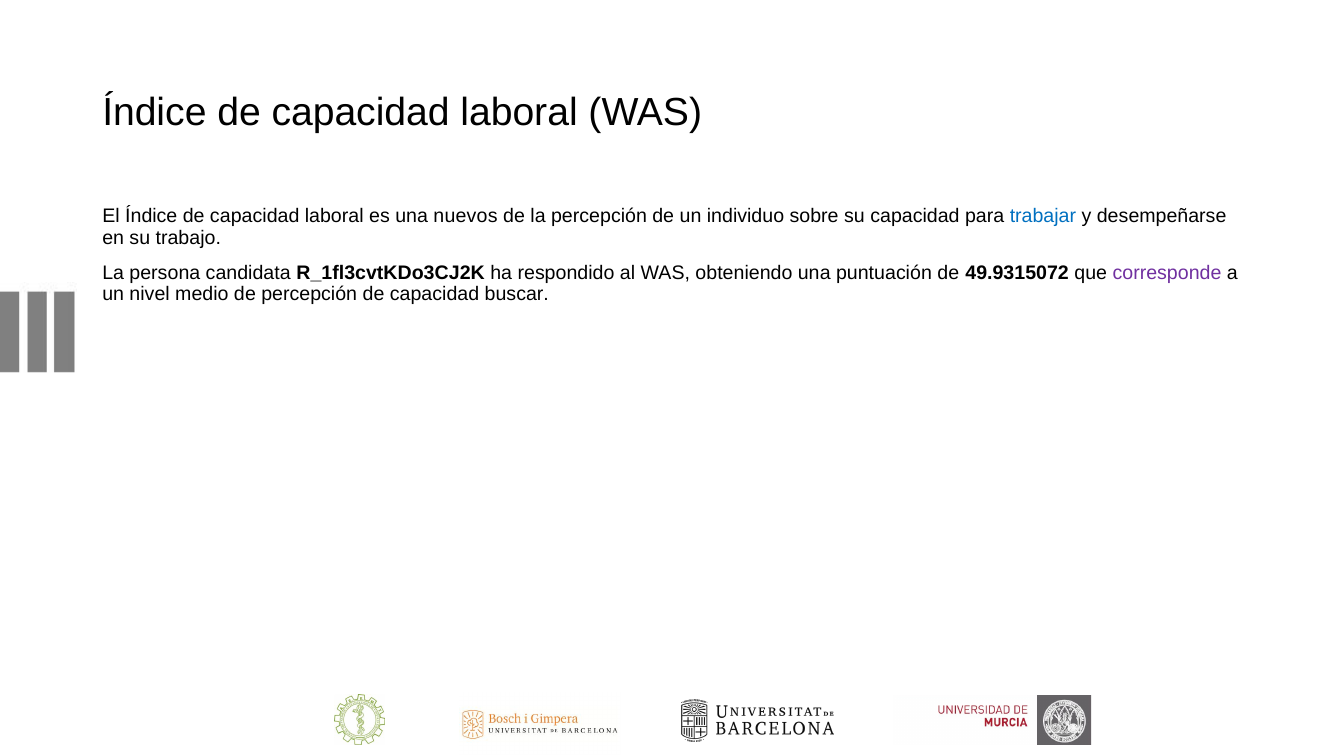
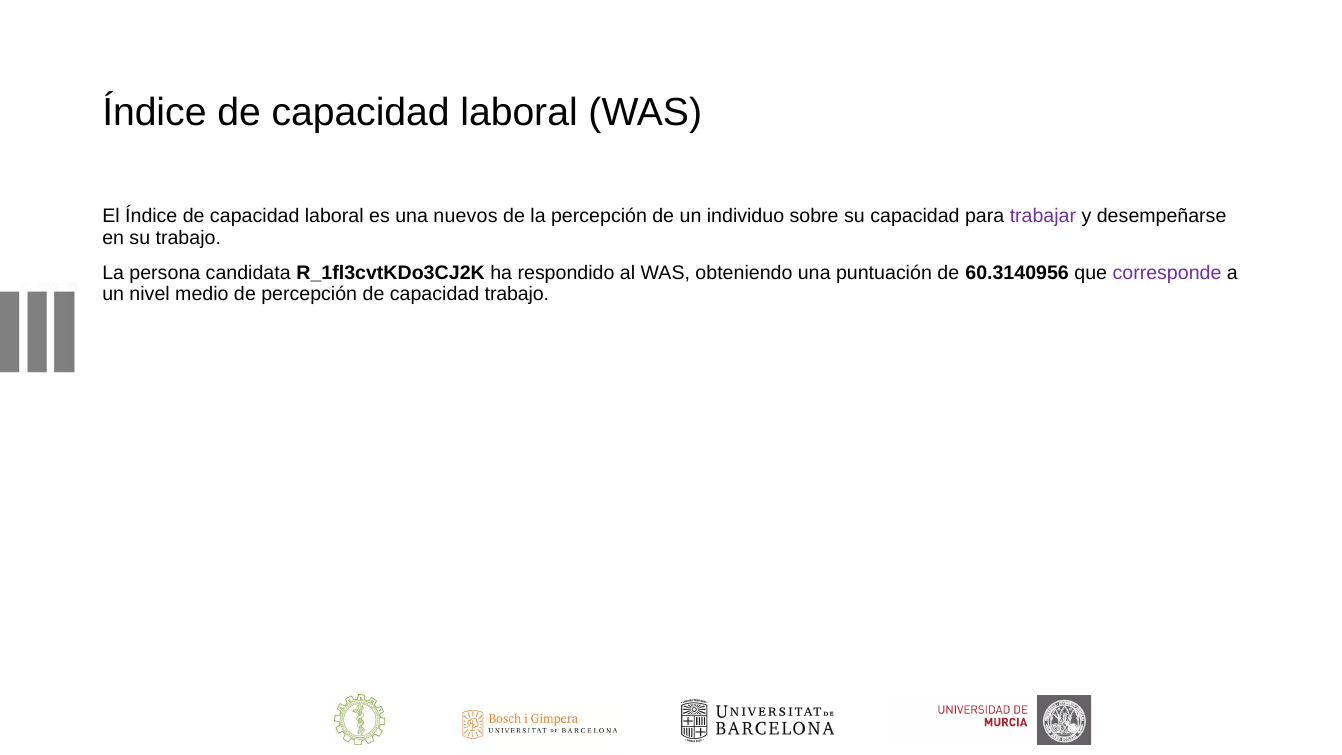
trabajar colour: blue -> purple (1043, 216)
49.9315072: 49.9315072 -> 60.3140956 (1017, 273)
capacidad buscar: buscar -> trabajo (517, 294)
